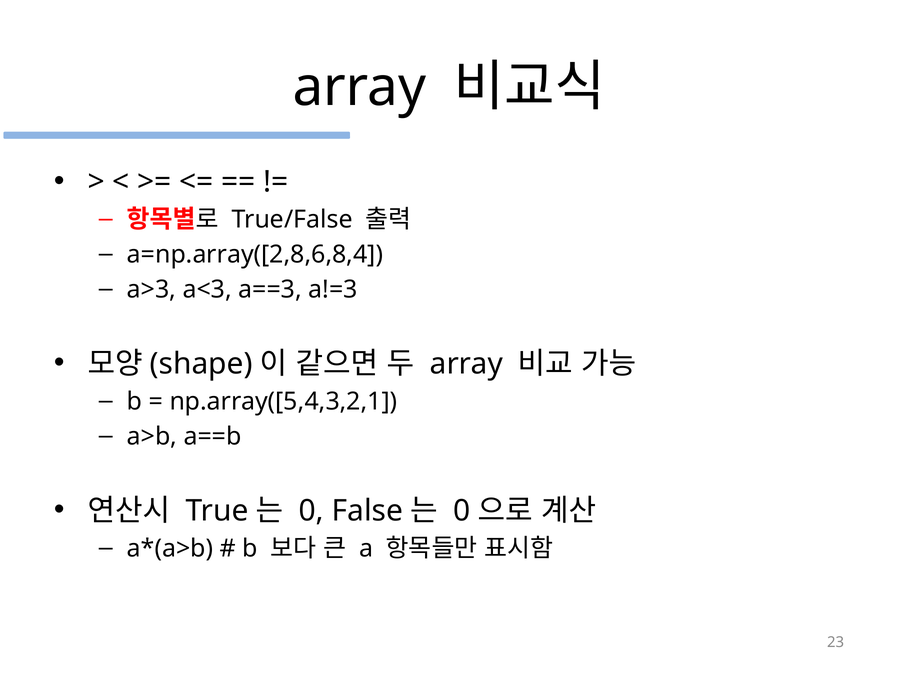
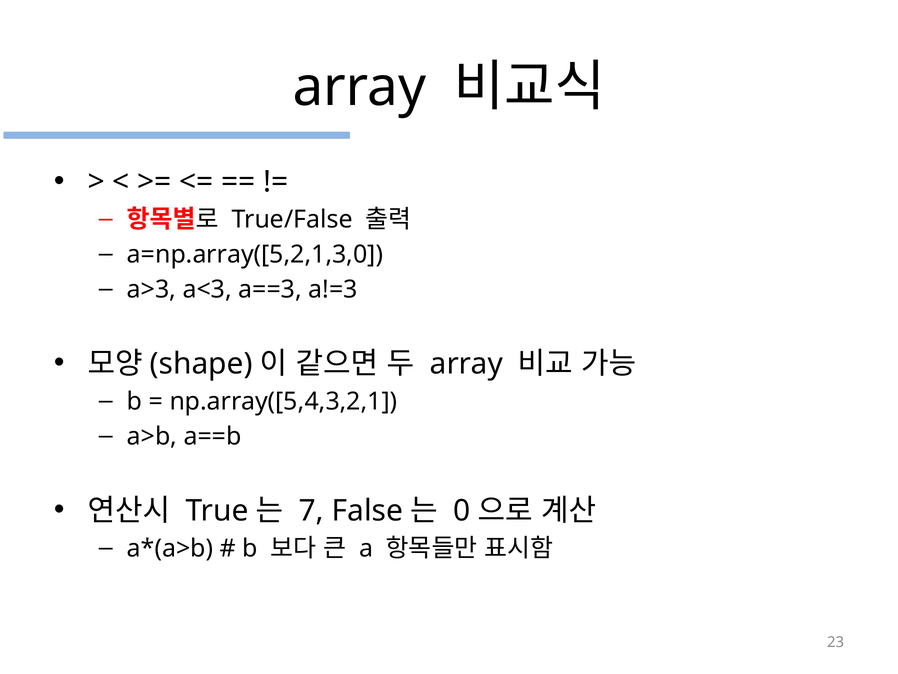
a=np.array([2,8,6,8,4: a=np.array([2,8,6,8,4 -> a=np.array([5,2,1,3,0 (255, 254)
0: 0 -> 7 (311, 510)
